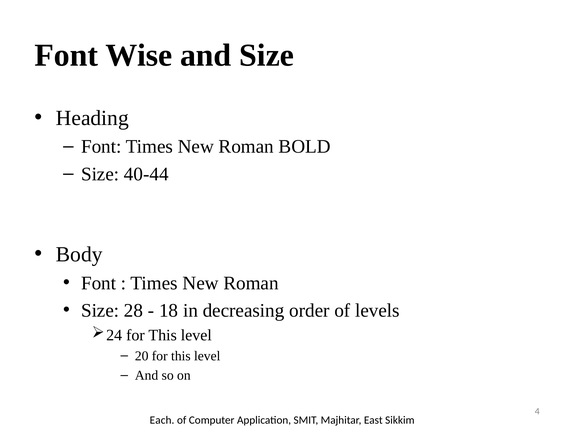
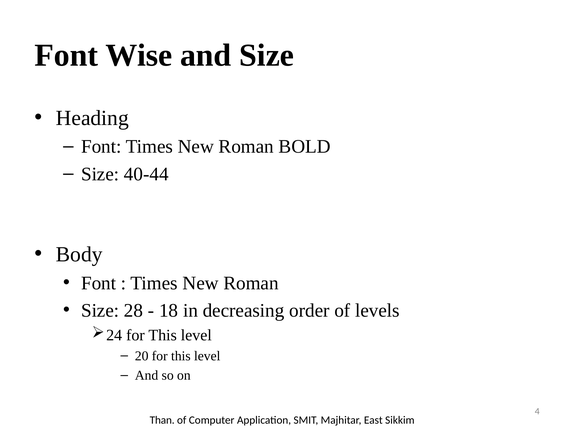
Each: Each -> Than (162, 420)
